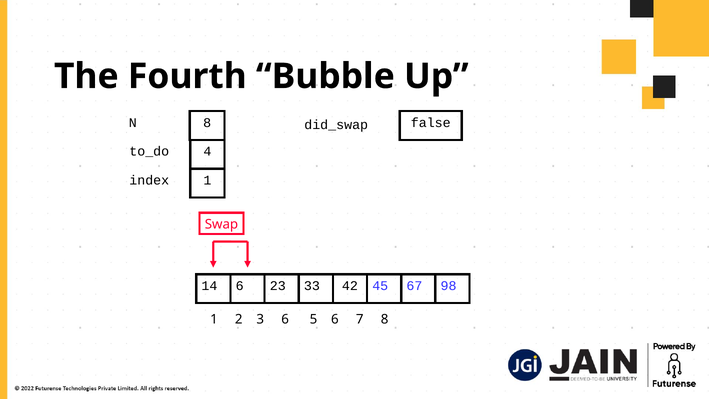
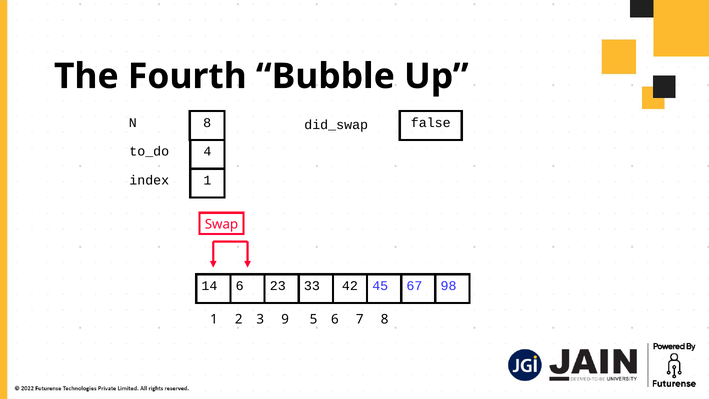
3 6: 6 -> 9 (285, 319)
